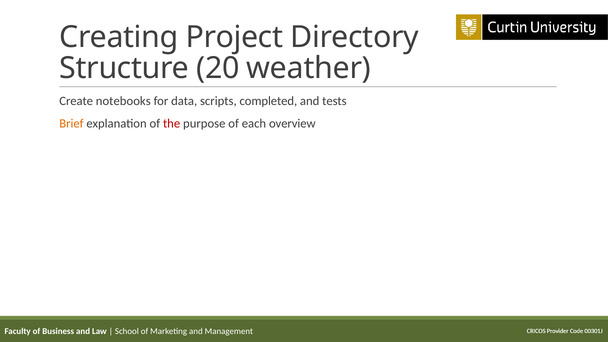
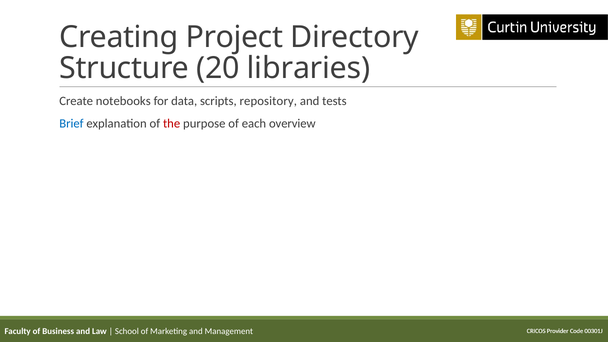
weather: weather -> libraries (309, 68)
completed: completed -> repository (268, 101)
Brief colour: orange -> blue (71, 124)
